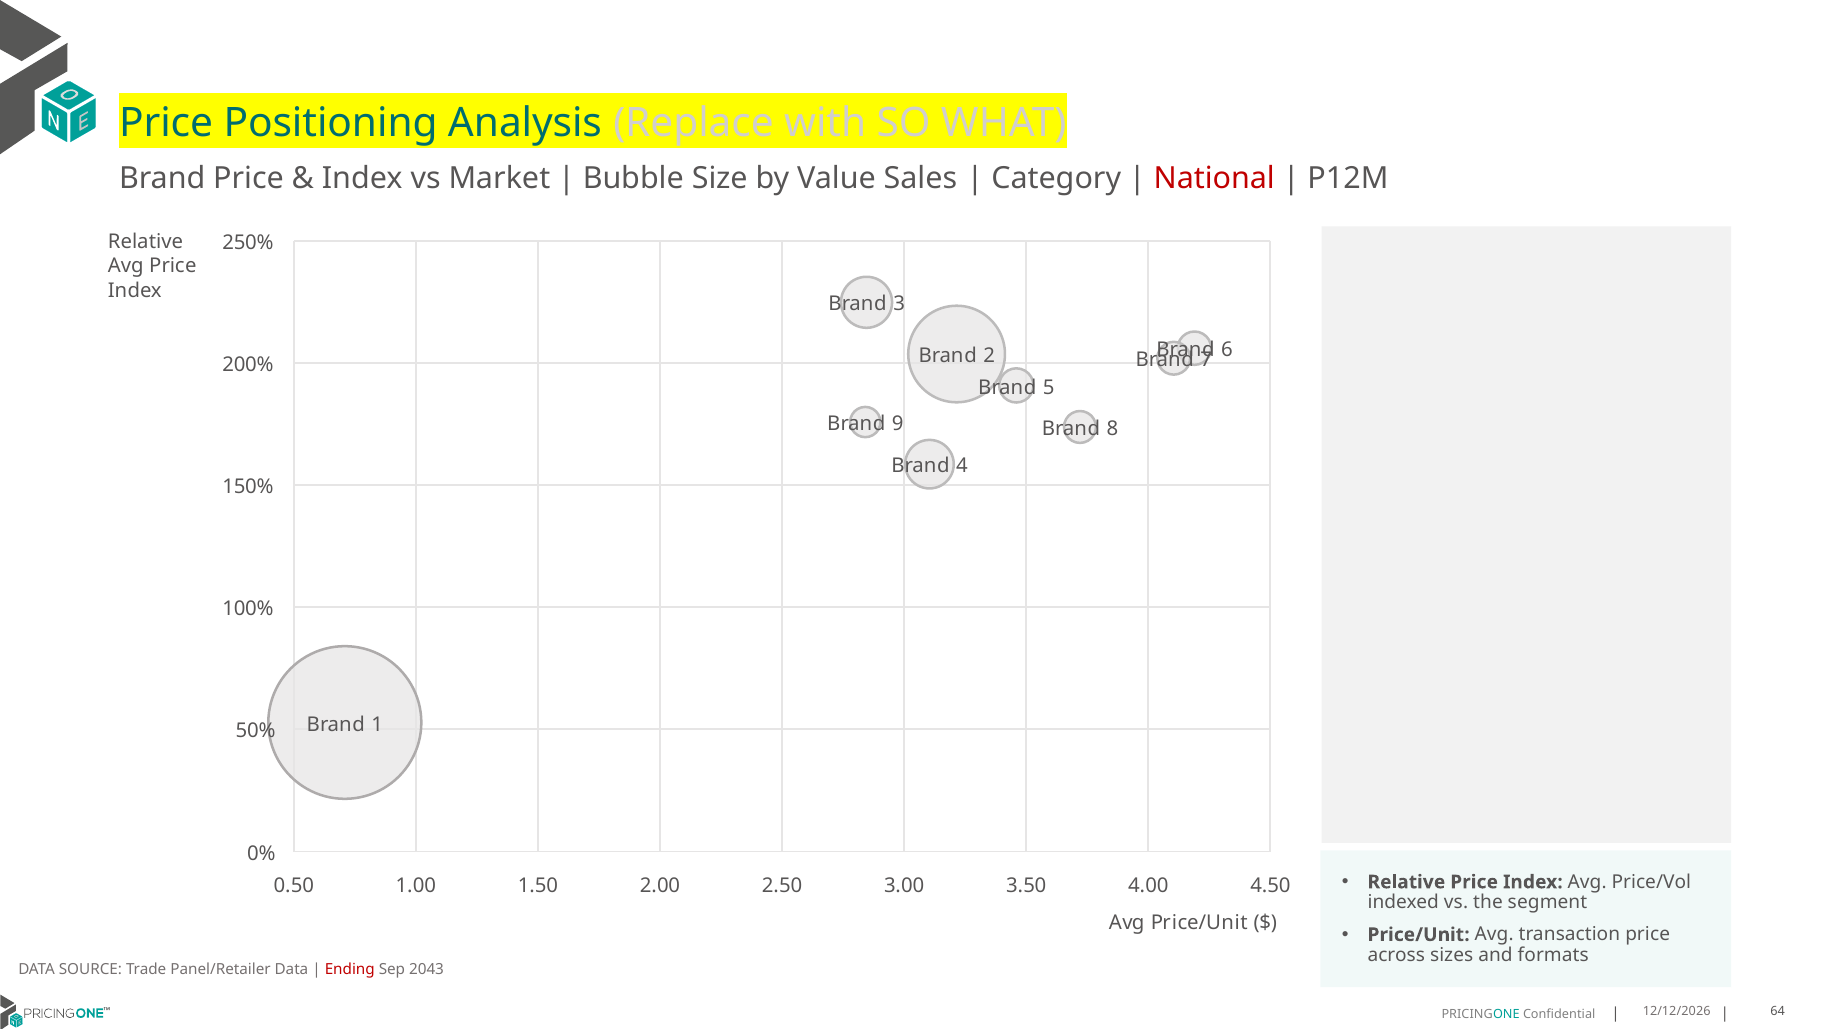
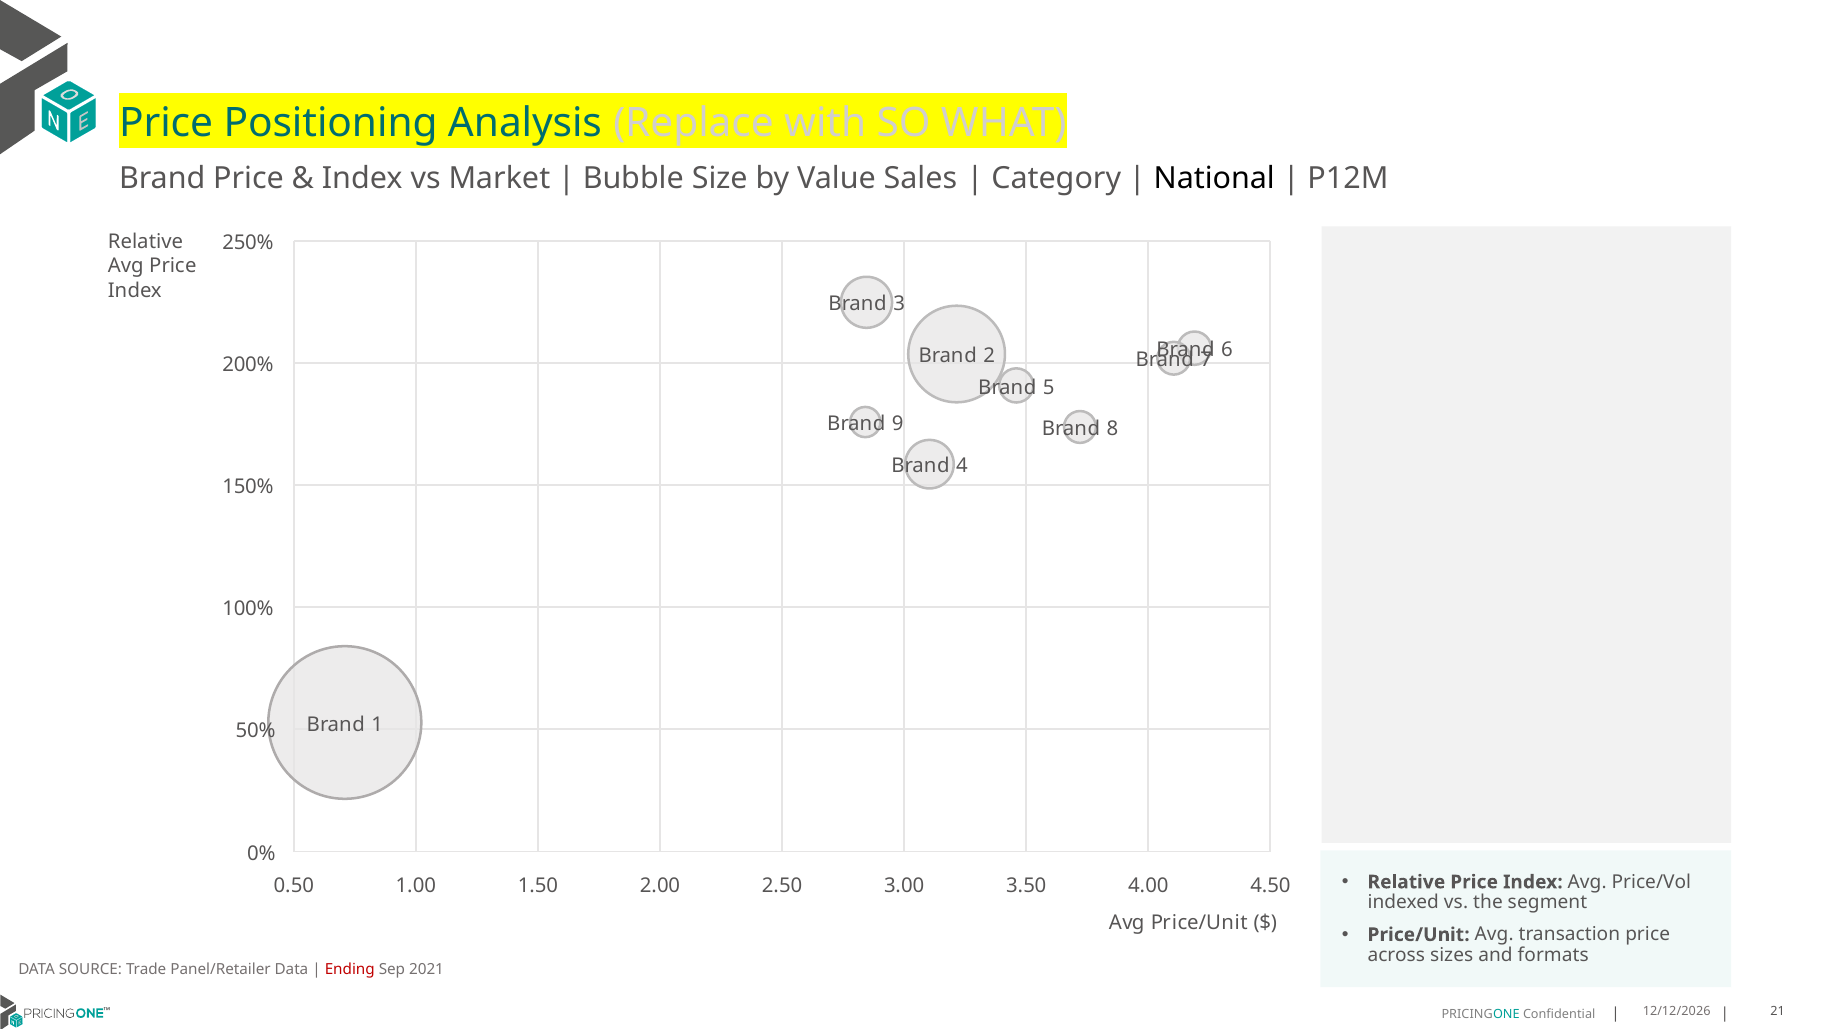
National colour: red -> black (1214, 178)
2043: 2043 -> 2021 (427, 970)
64: 64 -> 21 (1778, 1012)
